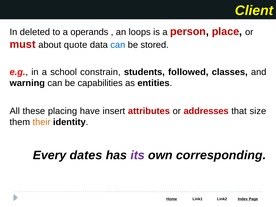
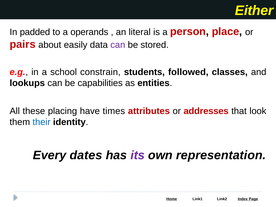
Client: Client -> Either (254, 11)
deleted: deleted -> padded (35, 32)
loops: loops -> literal (140, 32)
must: must -> pairs (23, 44)
quote: quote -> easily (76, 45)
can colour: blue -> purple (118, 45)
warning: warning -> lookups (27, 83)
insert: insert -> times (114, 111)
size: size -> look (258, 111)
their colour: orange -> blue (42, 122)
corresponding: corresponding -> representation (221, 155)
